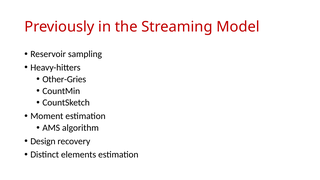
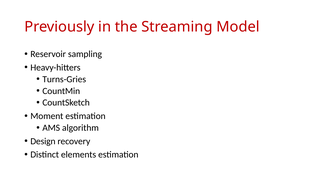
Other-Gries: Other-Gries -> Turns-Gries (64, 79)
